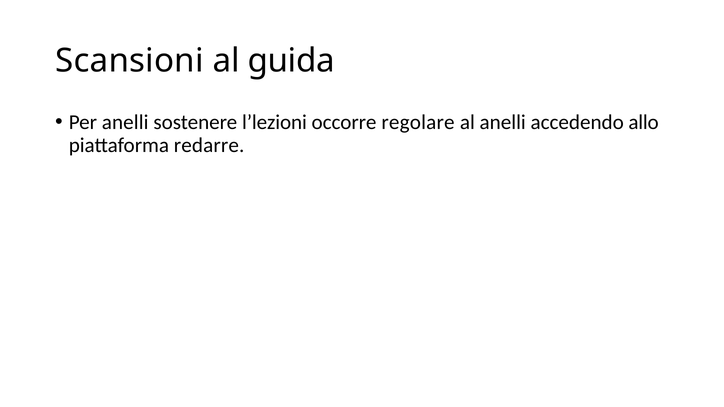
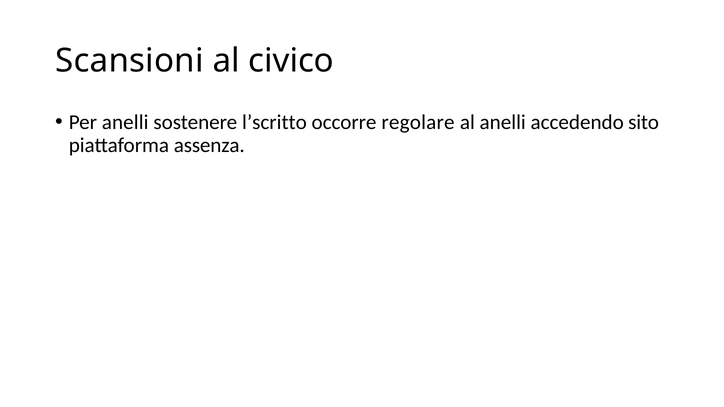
guida: guida -> civico (291, 61)
l’lezioni: l’lezioni -> l’scritto (274, 122)
allo: allo -> sito (644, 122)
redarre: redarre -> assenza (209, 145)
